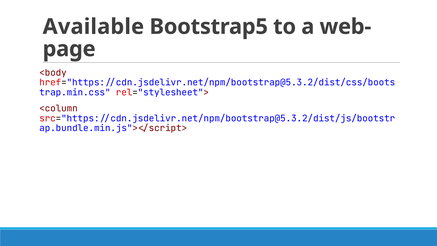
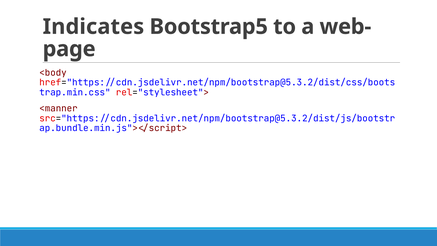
Available: Available -> Indicates (93, 27)
<column: <column -> <manner (58, 109)
